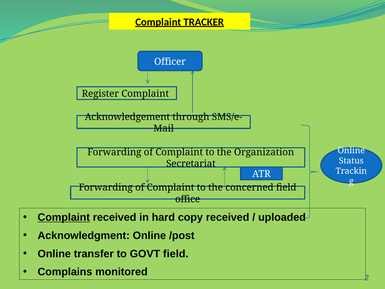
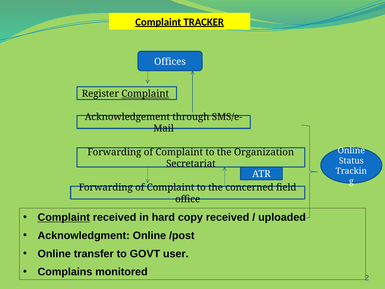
Officer: Officer -> Offices (170, 62)
Complaint underline: none -> present (145, 94)
GOVT field: field -> user (176, 254)
